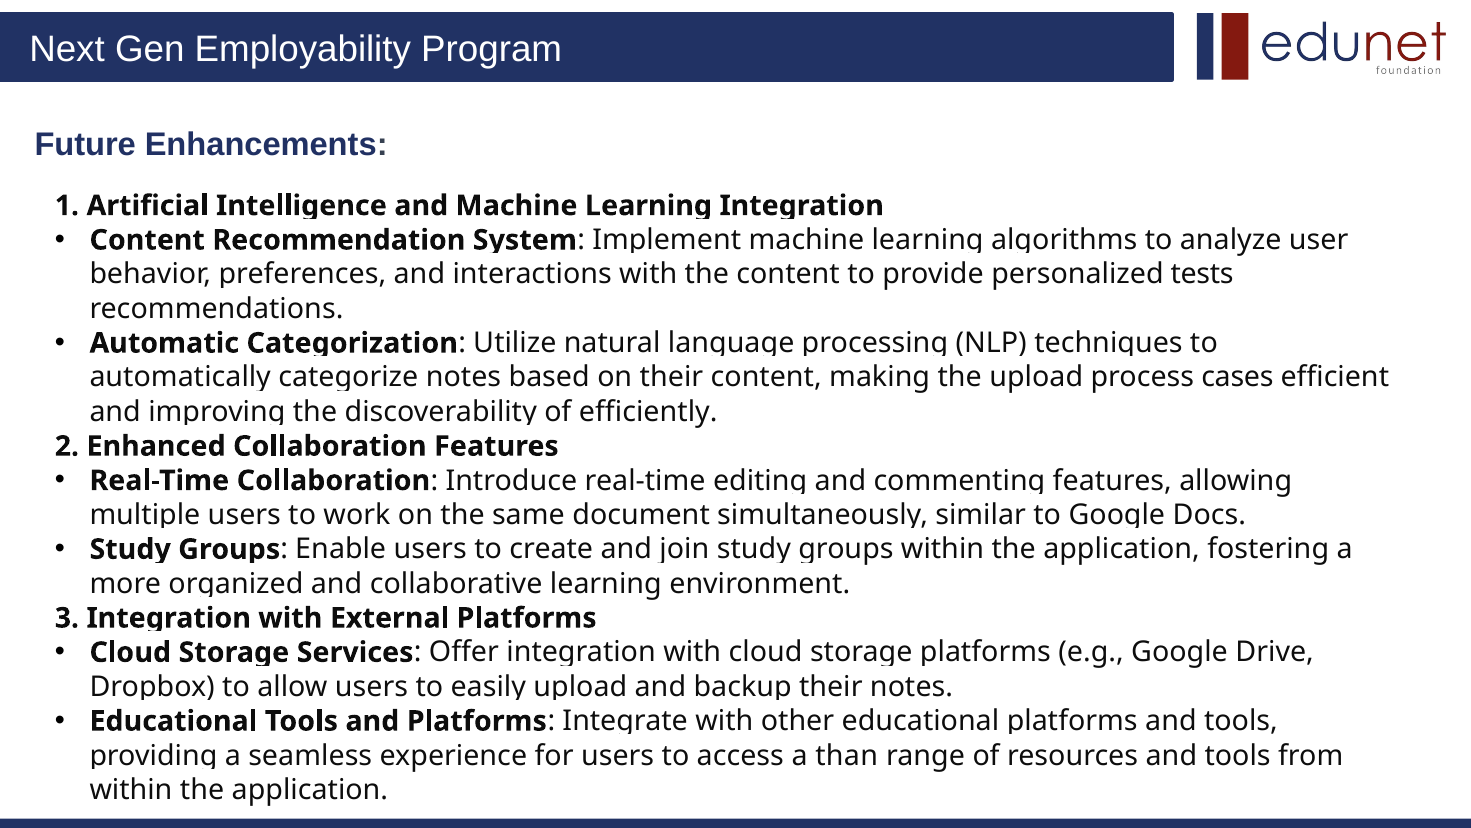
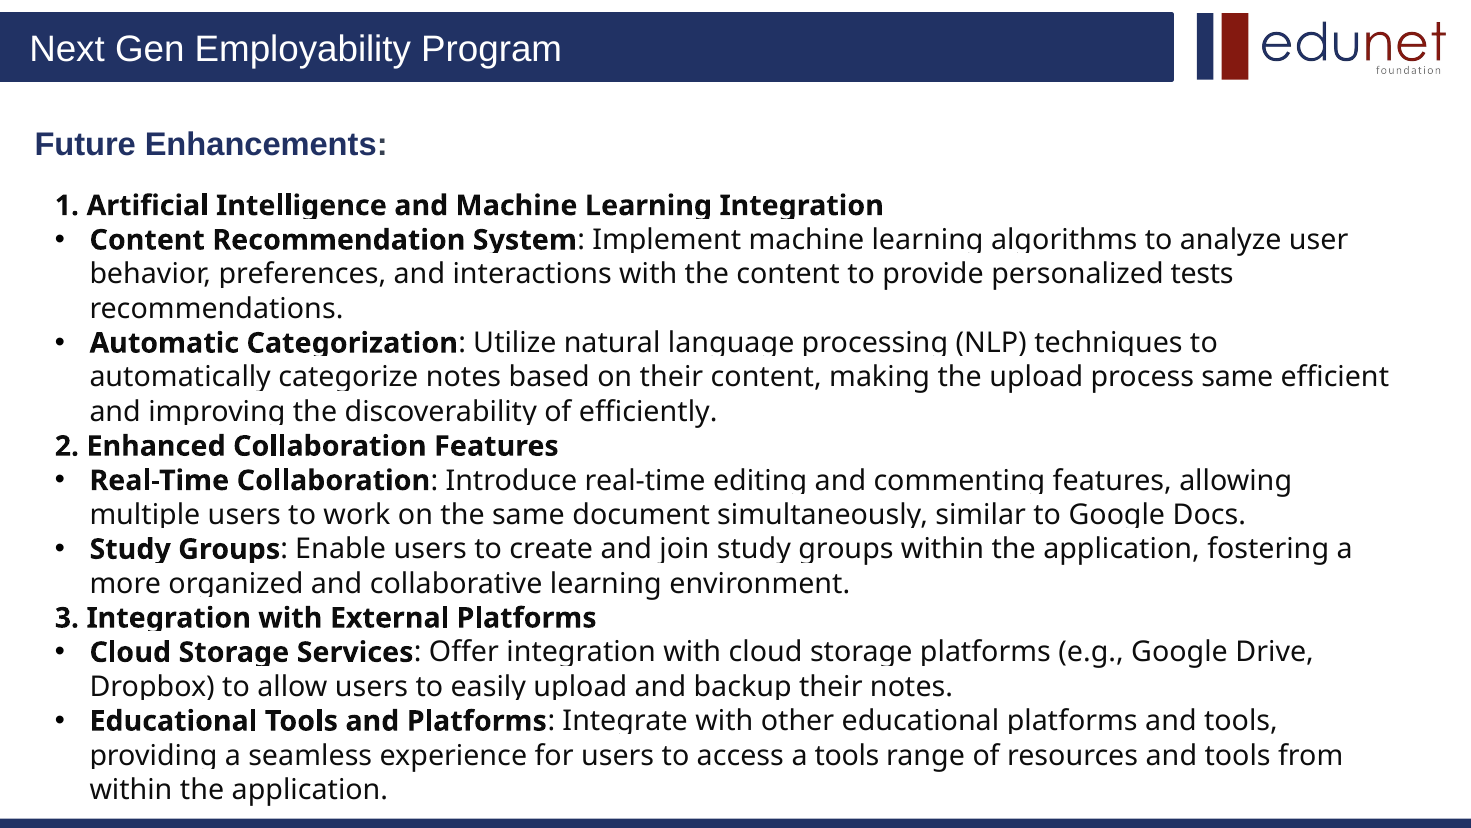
process cases: cases -> same (1237, 377)
a than: than -> tools (847, 755)
